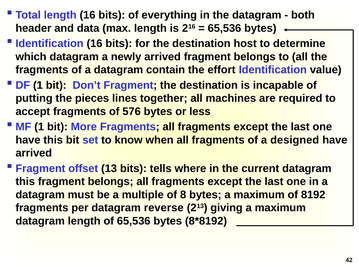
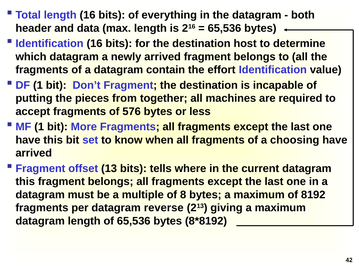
lines: lines -> from (124, 98)
designed: designed -> choosing (295, 140)
